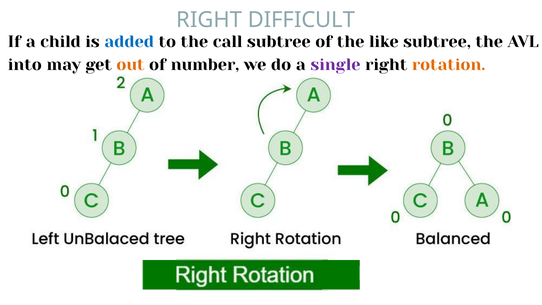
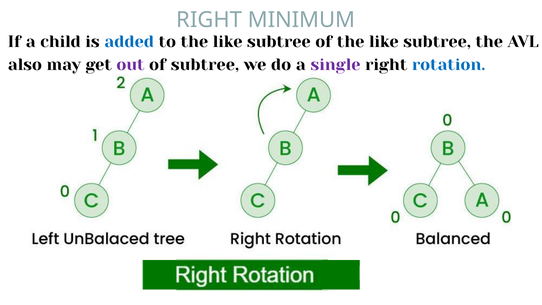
DIFFICULT: DIFFICULT -> MINIMUM (301, 20)
to the call: call -> like (228, 42)
into: into -> also (25, 65)
out colour: orange -> purple (130, 65)
of number: number -> subtree (205, 65)
rotation colour: orange -> blue (449, 65)
